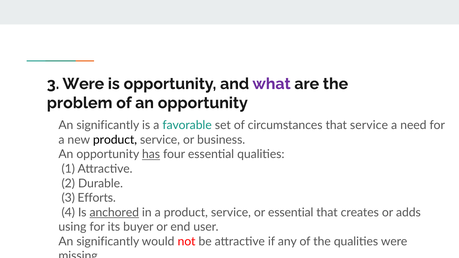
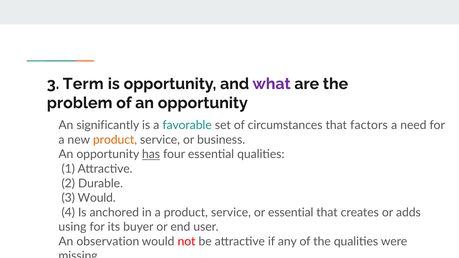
3 Were: Were -> Term (83, 84)
that service: service -> factors (369, 125)
product colour: black -> orange (115, 140)
3 Efforts: Efforts -> Would (97, 198)
anchored underline: present -> none (114, 213)
significantly: significantly -> observation (108, 242)
